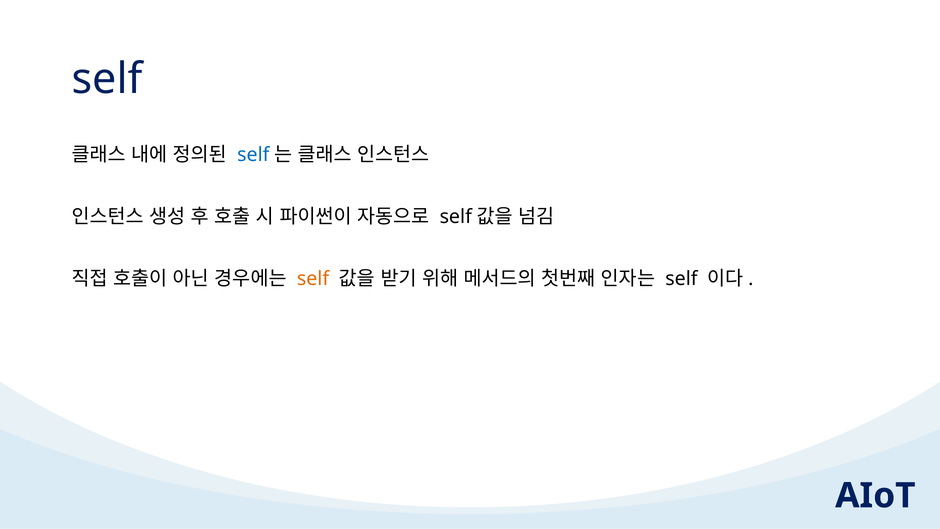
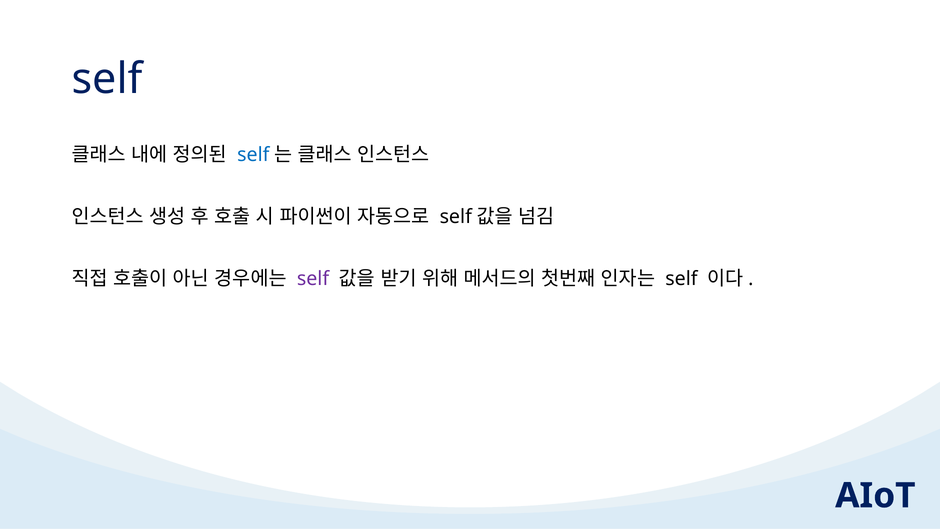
self colour: orange -> purple (313, 279)
